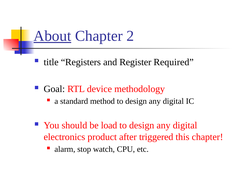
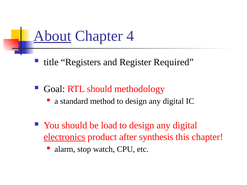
2: 2 -> 4 (130, 36)
RTL device: device -> should (99, 89)
electronics underline: none -> present (64, 137)
triggered: triggered -> synthesis (156, 137)
